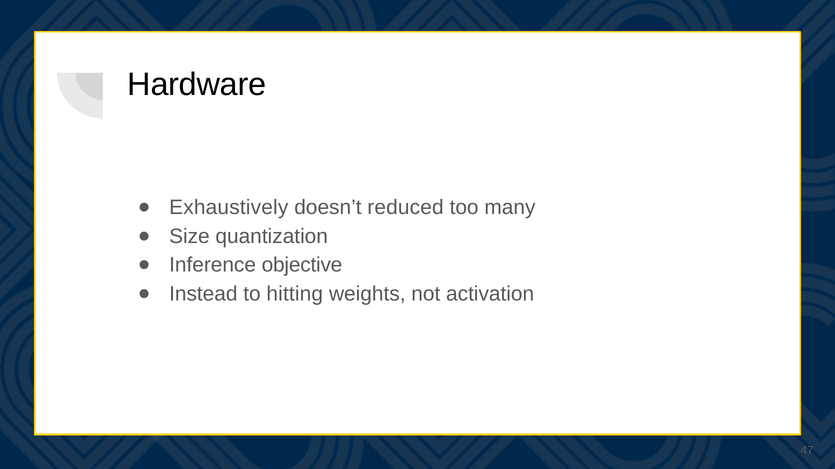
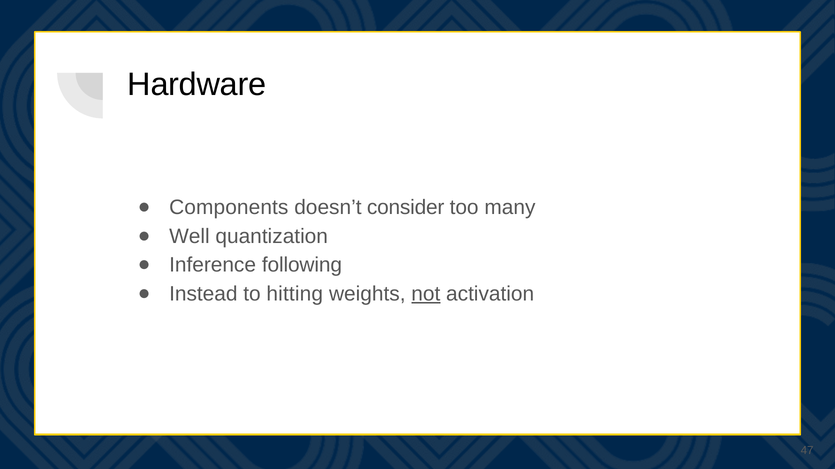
Exhaustively: Exhaustively -> Components (229, 208)
reduced: reduced -> consider (406, 208)
Size: Size -> Well (189, 237)
objective: objective -> following (302, 265)
not underline: none -> present (426, 294)
